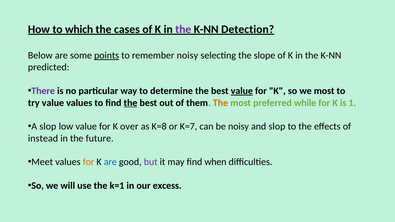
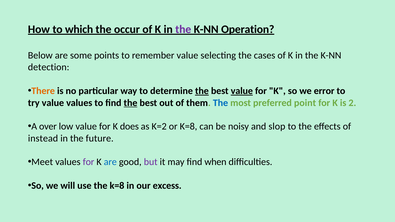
cases: cases -> occur (127, 29)
Detection: Detection -> Operation (248, 29)
points underline: present -> none (107, 55)
remember noisy: noisy -> value (187, 55)
slope: slope -> cases (265, 55)
predicted: predicted -> detection (49, 67)
There colour: purple -> orange (43, 91)
the underline: none -> present (202, 91)
we most: most -> error (324, 91)
The colour: orange -> blue (220, 103)
while: while -> point (305, 103)
1: 1 -> 2 (352, 103)
A slop: slop -> over (48, 127)
over: over -> does (129, 127)
K=8: K=8 -> K=2 (159, 127)
or K=7: K=7 -> K=8 (189, 127)
for colour: orange -> purple (89, 162)
the k=1: k=1 -> k=8 (117, 186)
